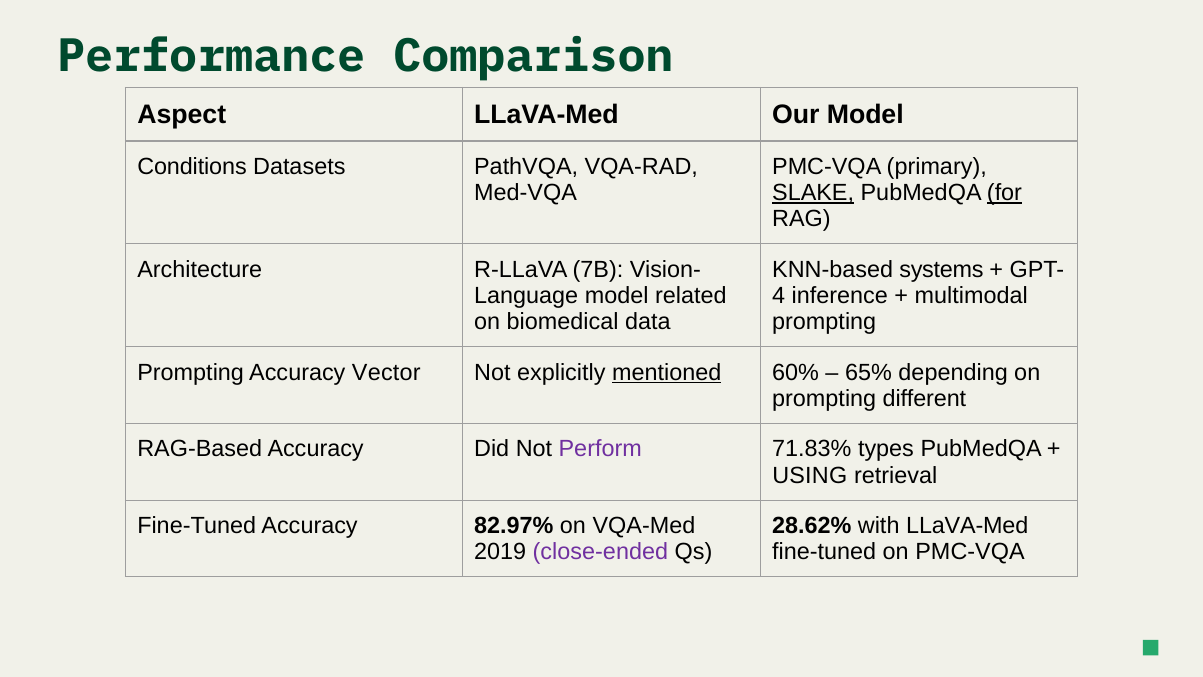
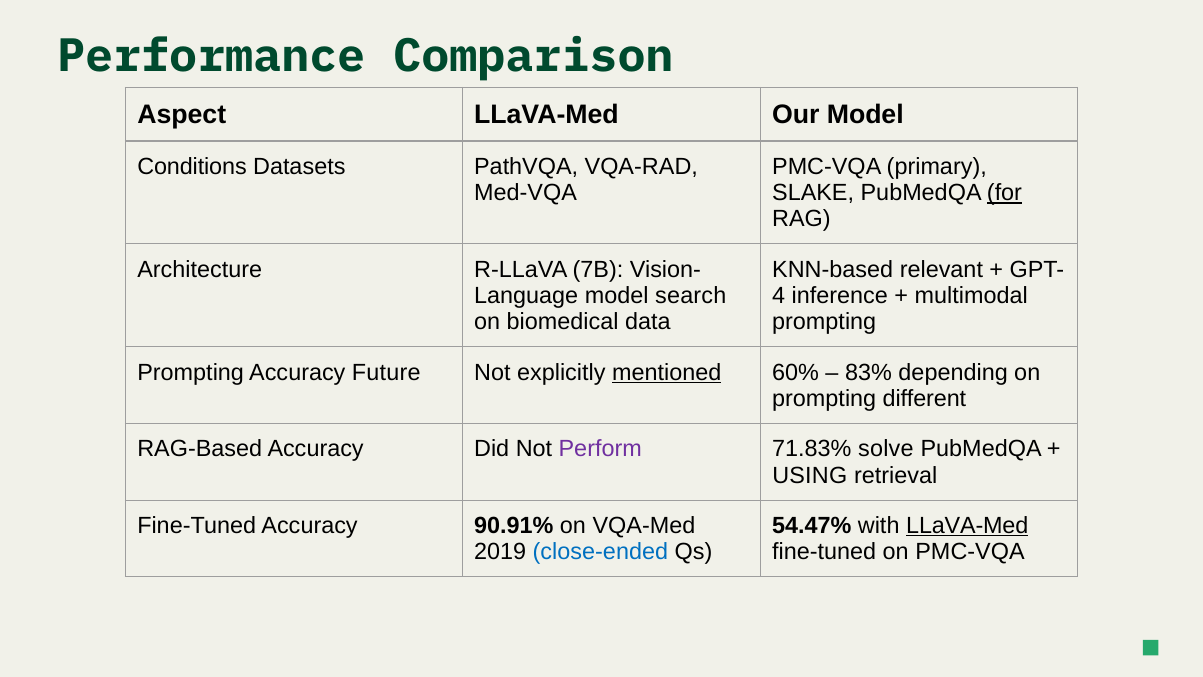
SLAKE underline: present -> none (813, 193)
systems: systems -> relevant (941, 269)
related: related -> search (691, 296)
Vector: Vector -> Future (386, 372)
65%: 65% -> 83% (868, 372)
types: types -> solve (886, 449)
82.97%: 82.97% -> 90.91% (514, 525)
28.62%: 28.62% -> 54.47% (812, 525)
LLaVA-Med underline: none -> present (967, 525)
close-ended colour: purple -> blue (600, 552)
